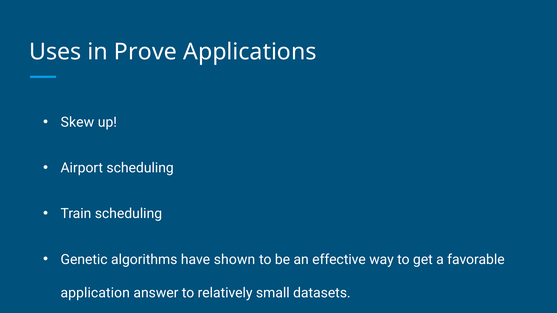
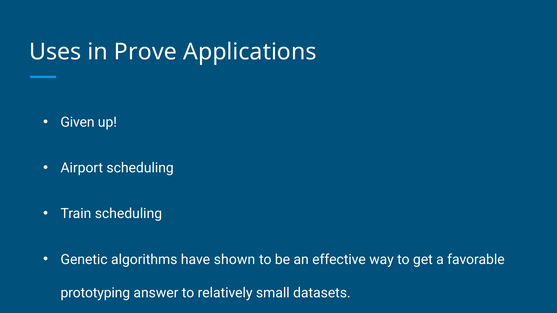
Skew: Skew -> Given (78, 122)
application: application -> prototyping (95, 293)
